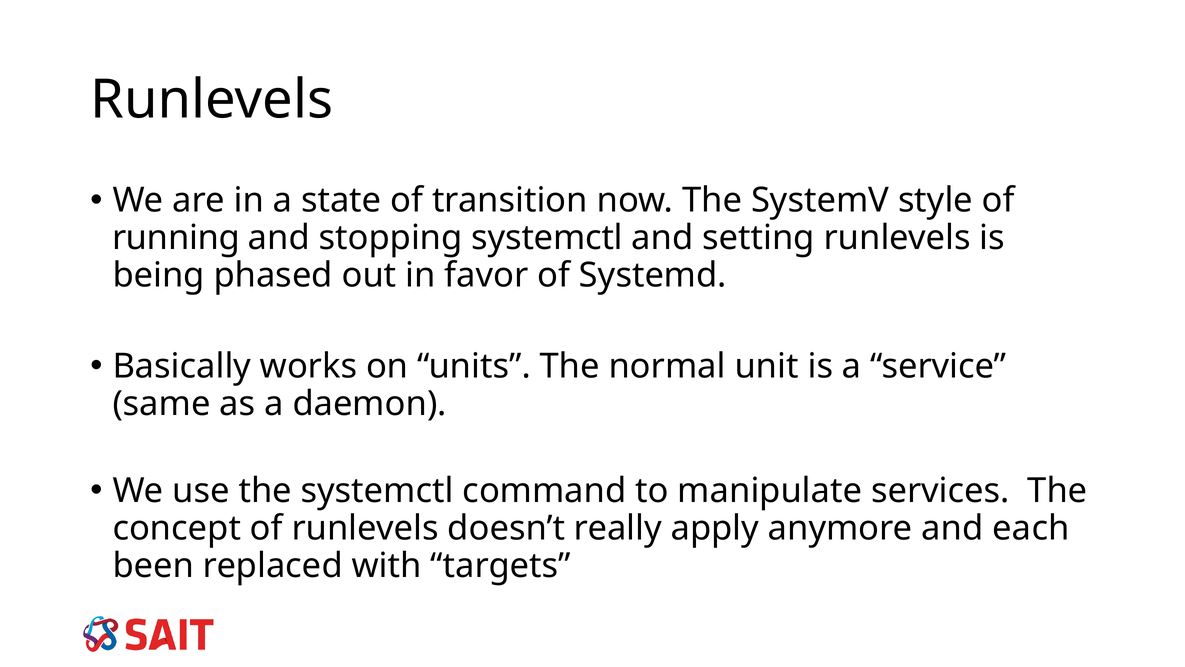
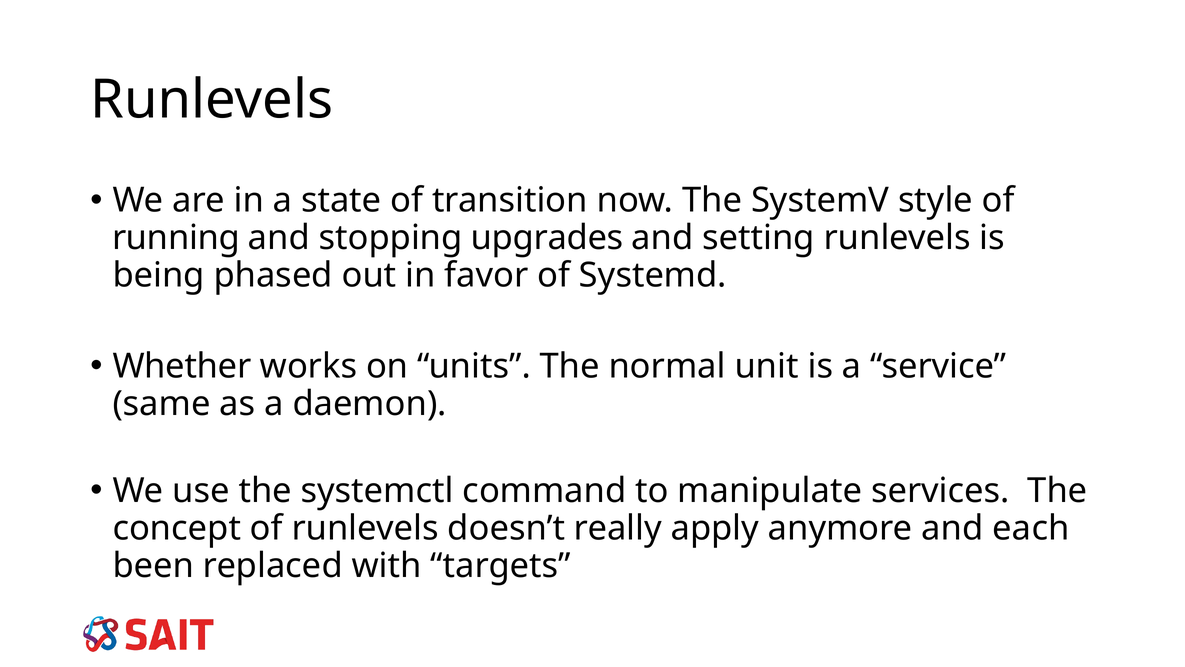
stopping systemctl: systemctl -> upgrades (547, 238)
Basically: Basically -> Whether (182, 366)
